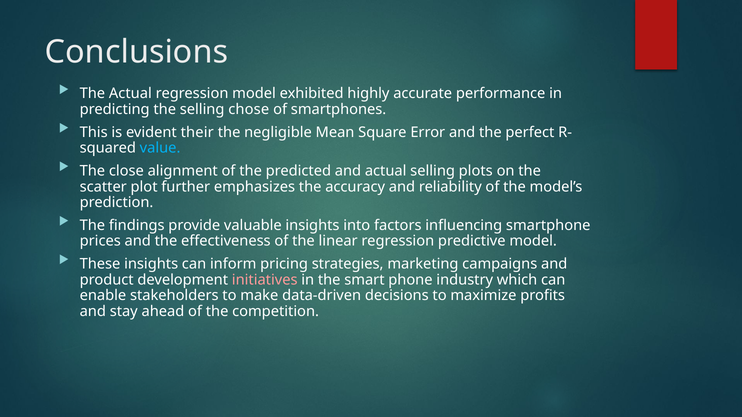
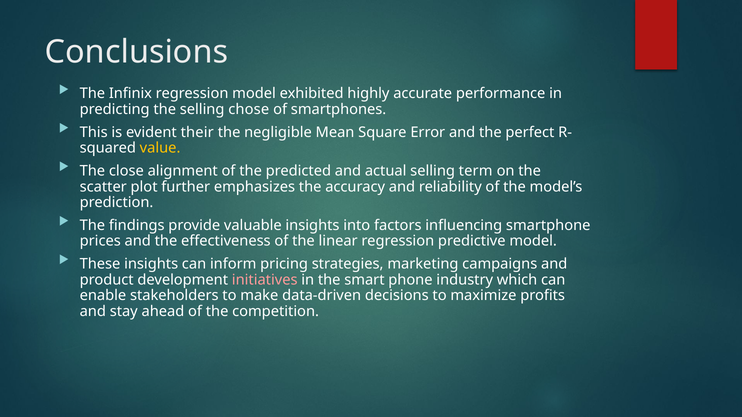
The Actual: Actual -> Infinix (130, 94)
value colour: light blue -> yellow (160, 148)
plots: plots -> term (476, 171)
